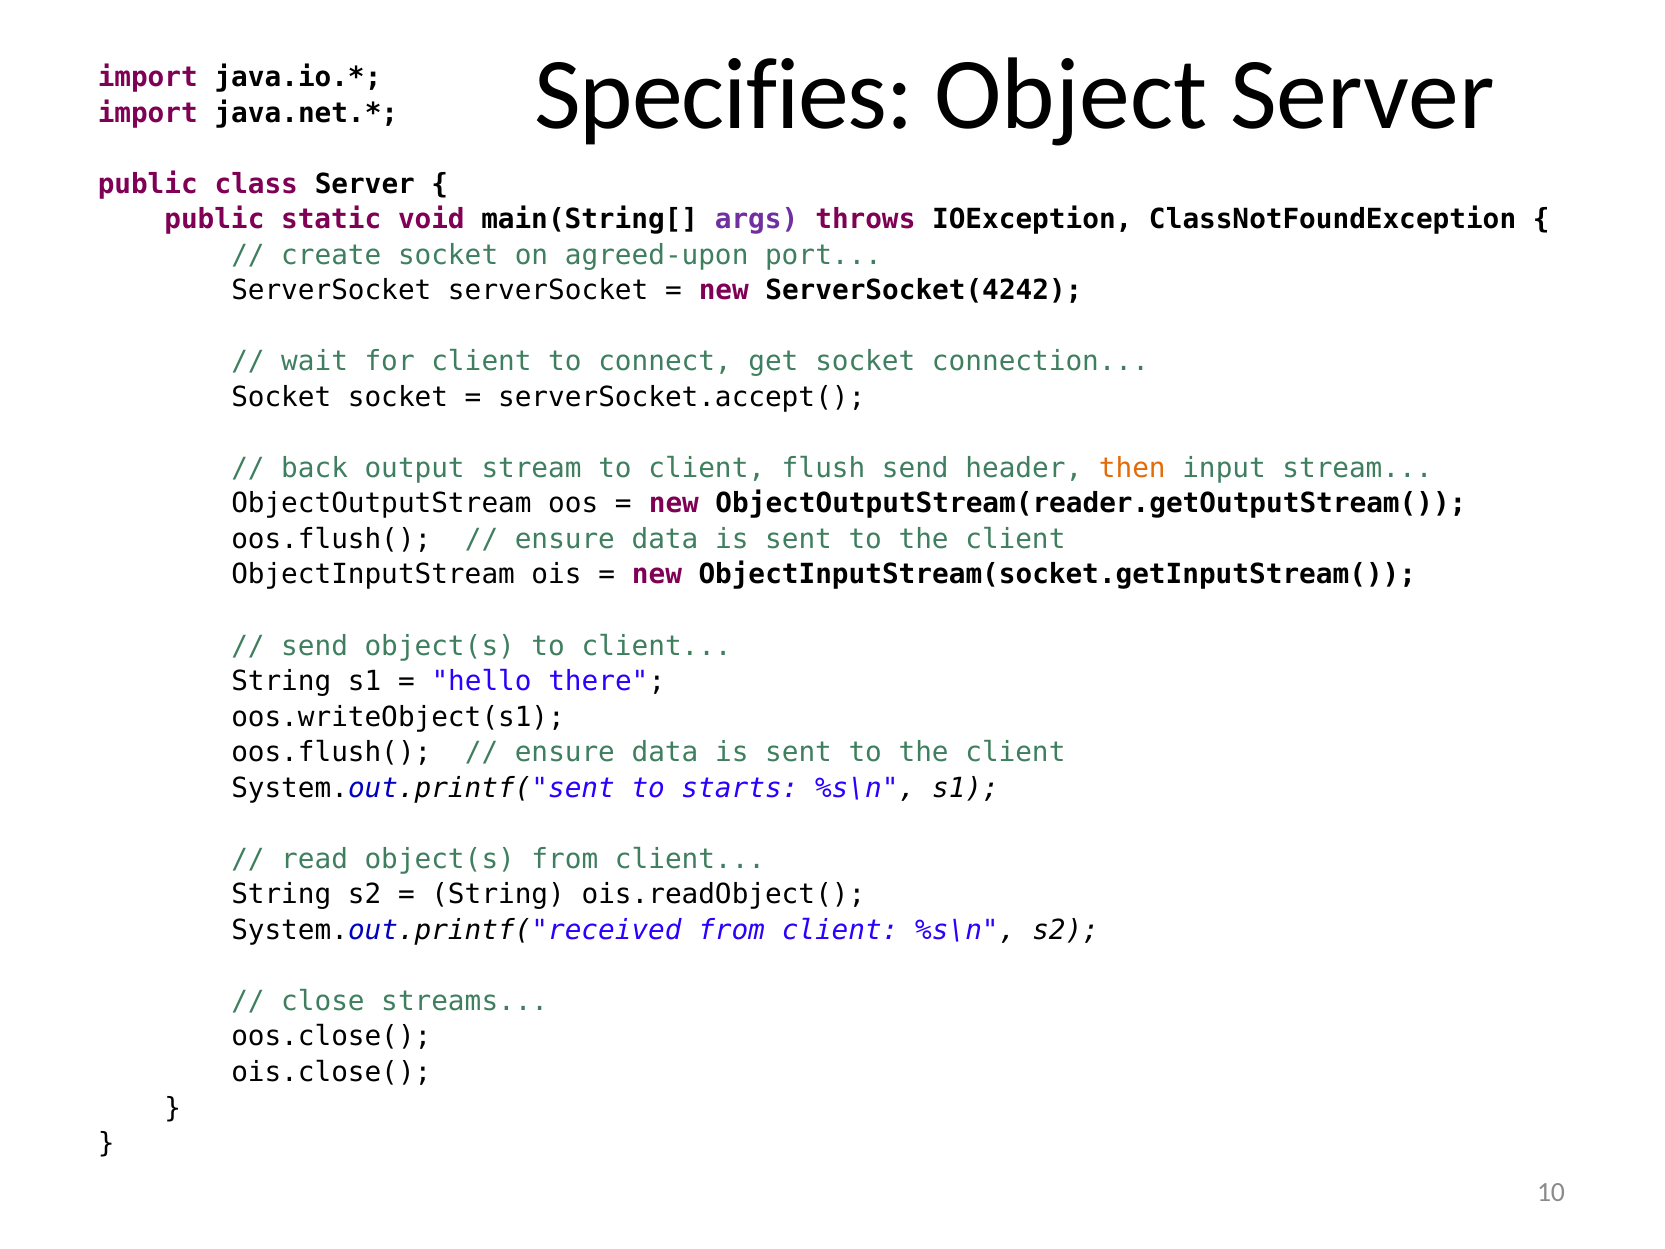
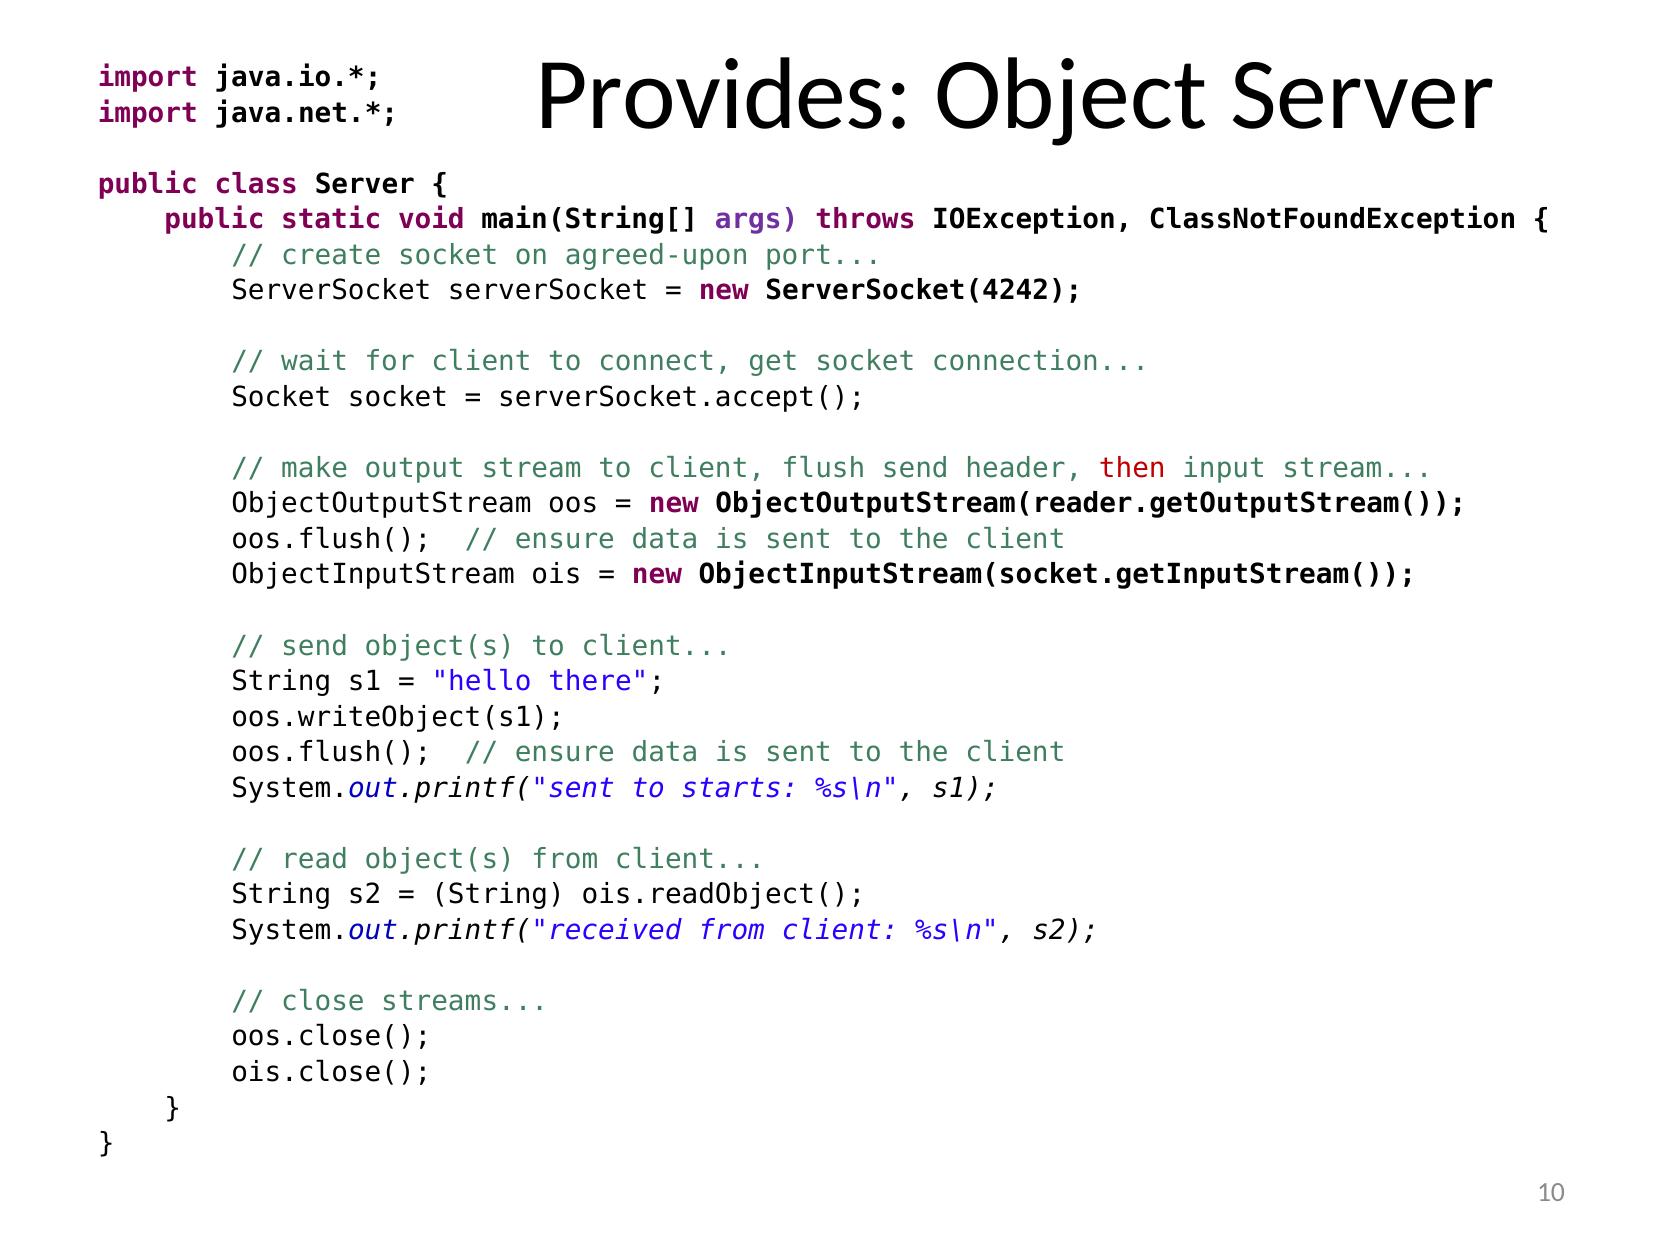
Specifies: Specifies -> Provides (724, 95)
back: back -> make (315, 468)
then colour: orange -> red (1132, 468)
